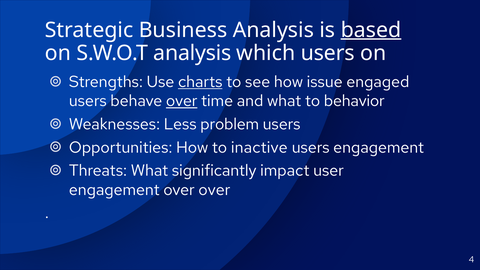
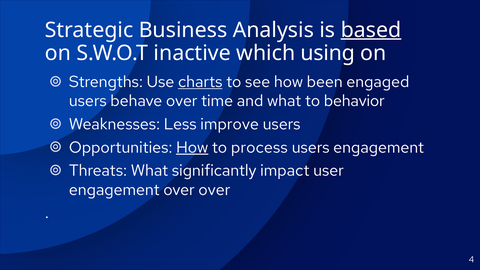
S.W.O.T analysis: analysis -> inactive (192, 53)
which users: users -> using (328, 53)
issue: issue -> been (325, 82)
over underline: present -> none (182, 101)
problem: problem -> improve (230, 124)
How underline: none -> present (192, 147)
inactive: inactive -> process (259, 147)
